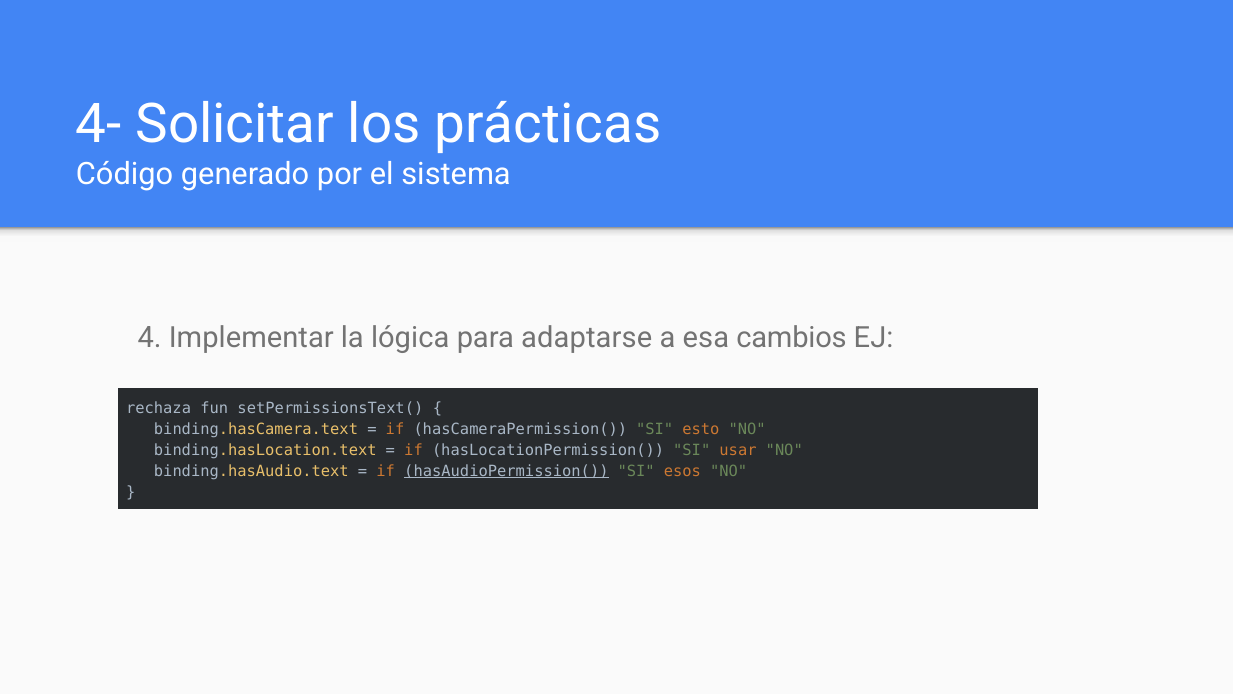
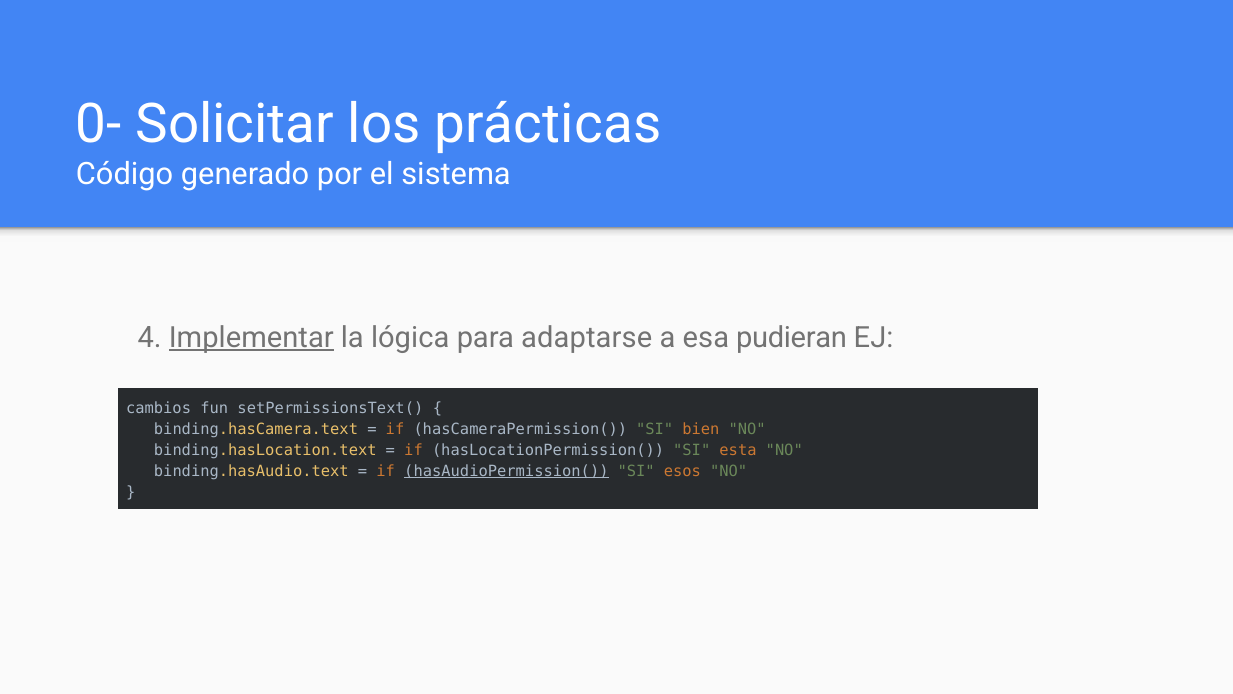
4-: 4- -> 0- (99, 125)
Implementar underline: none -> present (251, 338)
cambios: cambios -> pudieran (792, 338)
rechaza: rechaza -> cambios (159, 409)
esto: esto -> bien (701, 429)
usar: usar -> esta (738, 450)
